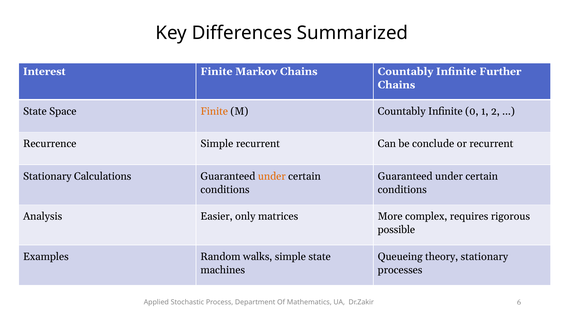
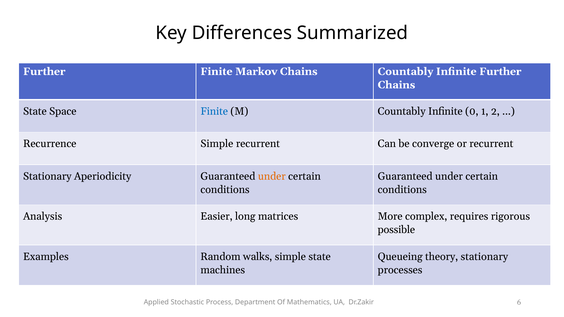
Interest: Interest -> Further (44, 72)
Finite colour: orange -> blue (214, 111)
conclude: conclude -> converge (433, 144)
Calculations: Calculations -> Aperiodicity (103, 176)
only: only -> long (245, 217)
